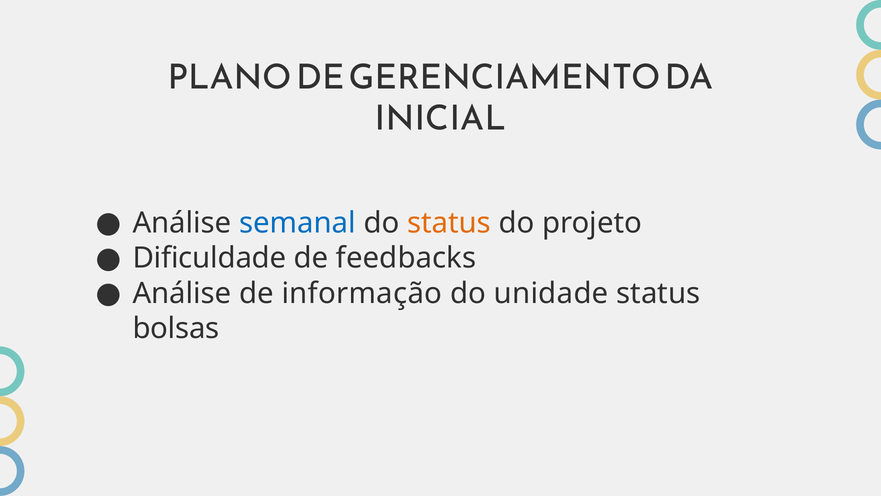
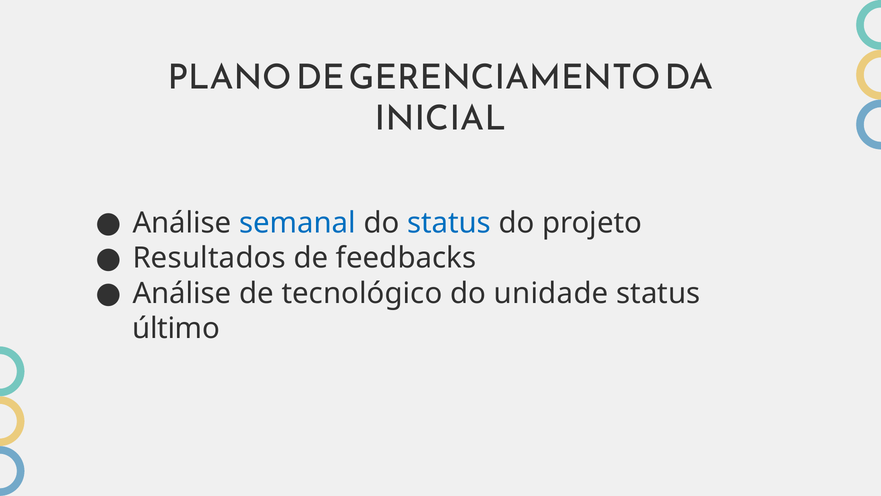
status colour: orange -> blue (449, 223)
Dificuldade: Dificuldade -> Resultados (209, 258)
informação: informação -> tecnológico (362, 293)
bolsas: bolsas -> último (176, 328)
